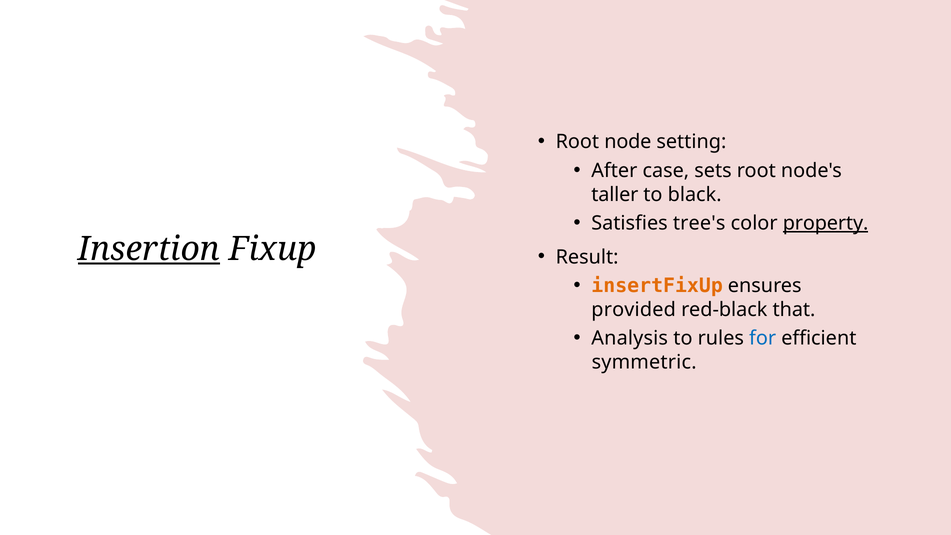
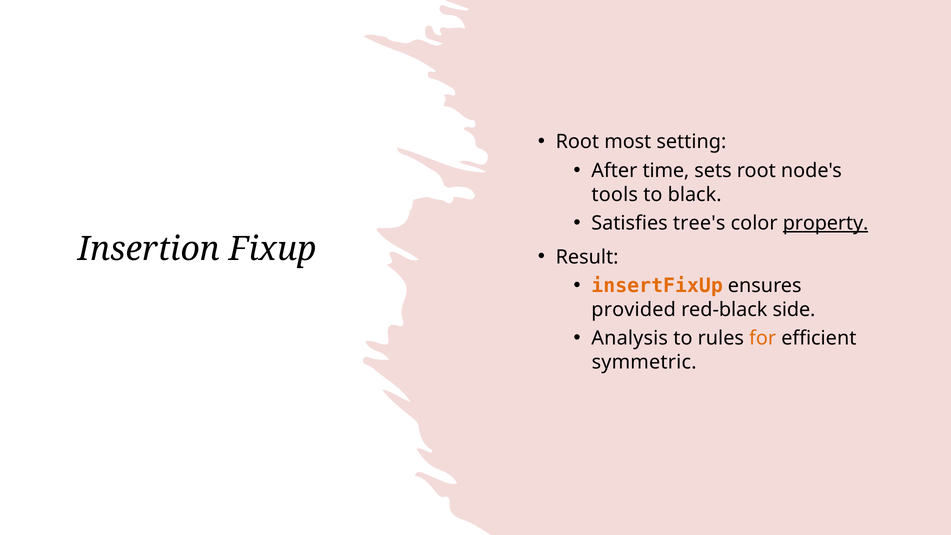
node: node -> most (628, 142)
case: case -> time (666, 171)
taller: taller -> tools (615, 194)
Insertion underline: present -> none (149, 249)
that: that -> side (794, 310)
for colour: blue -> orange (763, 338)
